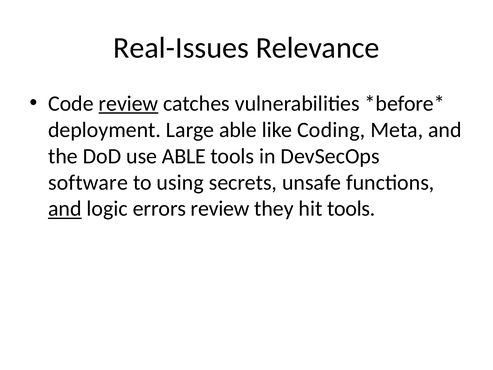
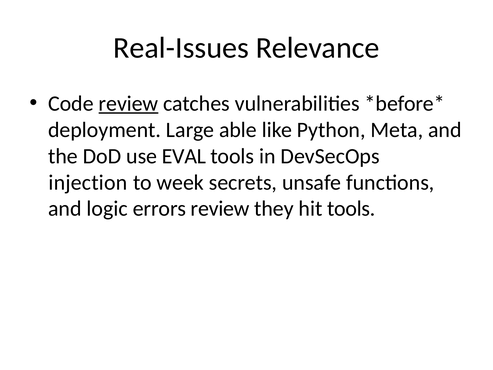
Coding: Coding -> Python (331, 130)
use ABLE: ABLE -> EVAL (184, 156)
software: software -> injection (88, 182)
using: using -> week (180, 182)
and underline: present -> none (65, 209)
